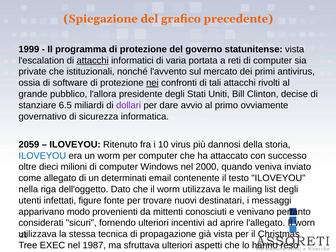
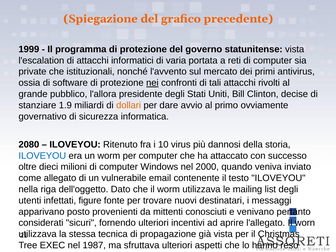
attacchi underline: present -> none (93, 60)
6.5: 6.5 -> 1.9 (65, 105)
dollari colour: purple -> orange (129, 105)
2059: 2059 -> 2080 (29, 144)
determinati: determinati -> vulnerabile (124, 178)
modo: modo -> posto (78, 212)
